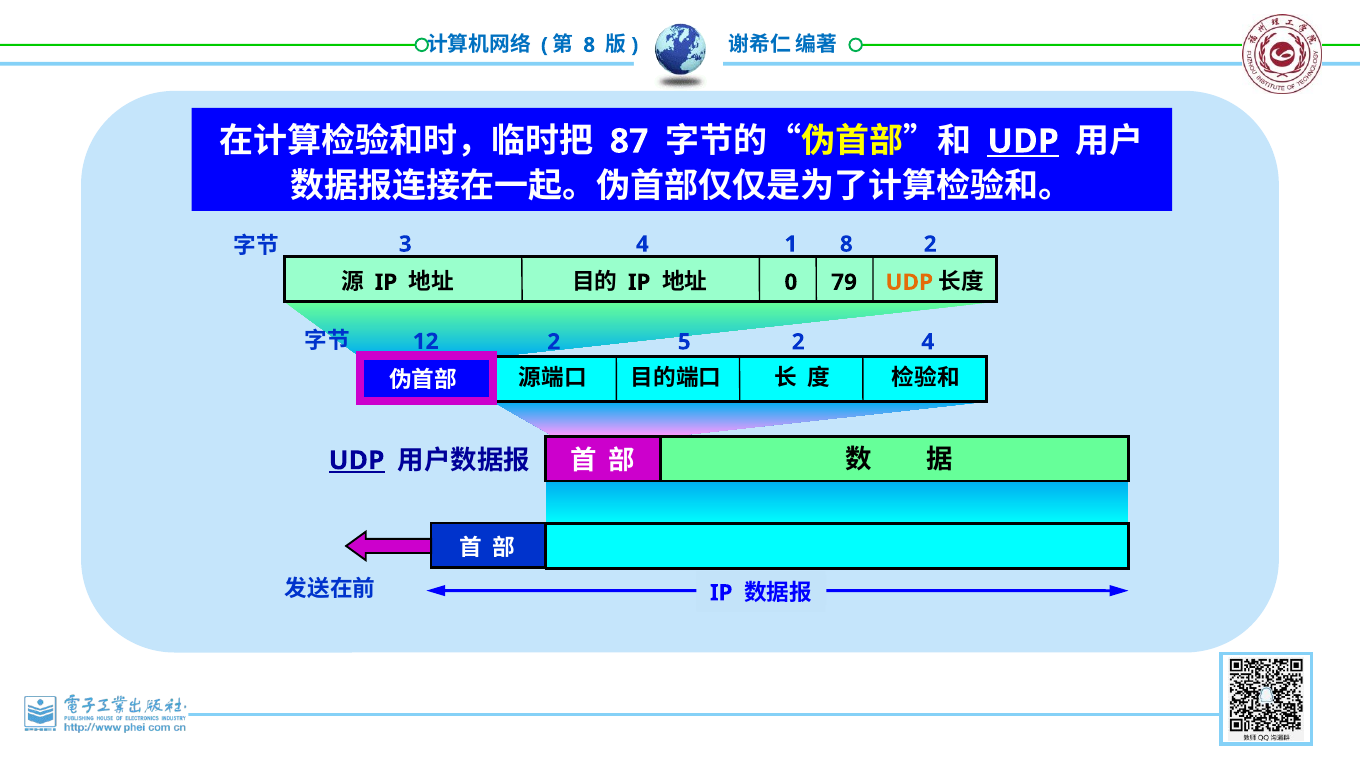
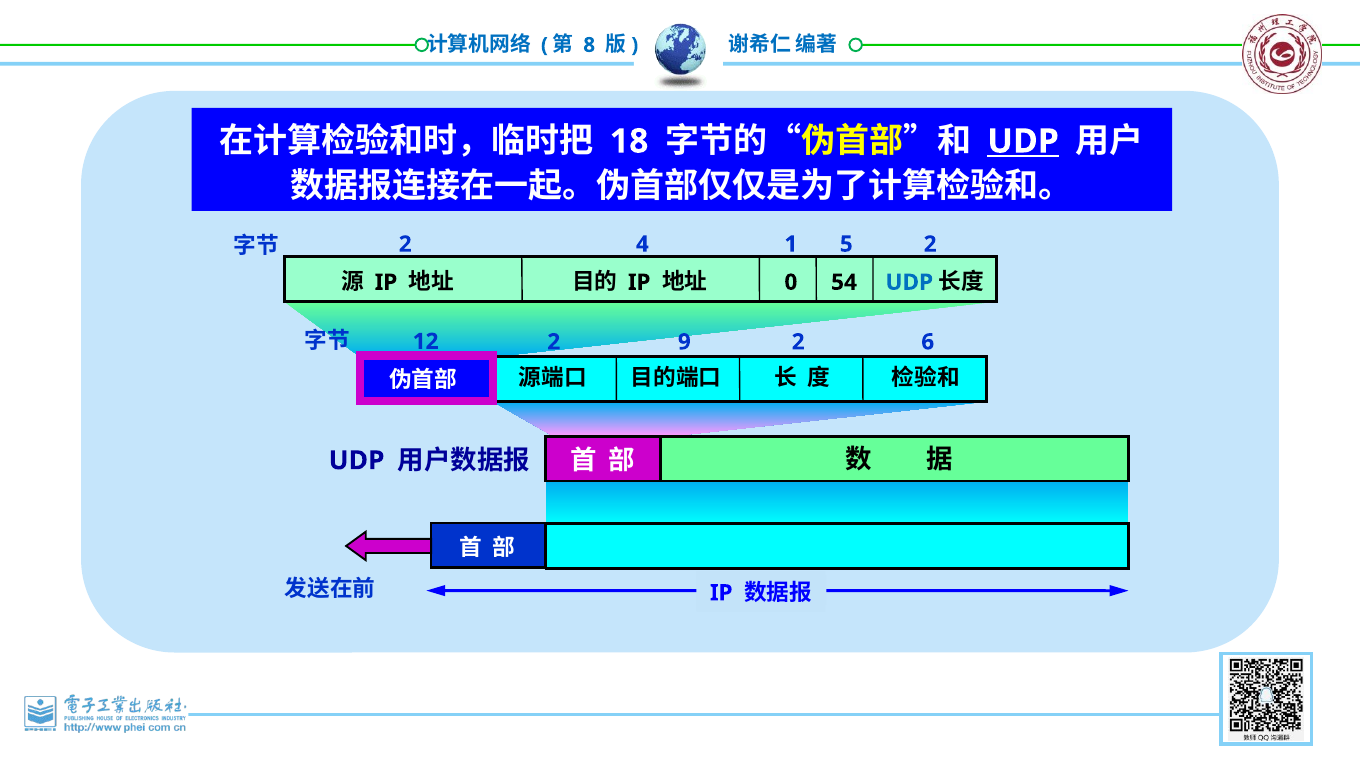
87: 87 -> 18 (629, 141)
3: 3 -> 2 (405, 244)
1 8: 8 -> 5 (846, 244)
79: 79 -> 54 (844, 282)
UDP colour: orange -> blue (909, 282)
5: 5 -> 9 (684, 342)
2 4: 4 -> 6 (928, 342)
UDP underline: present -> none (357, 461)
